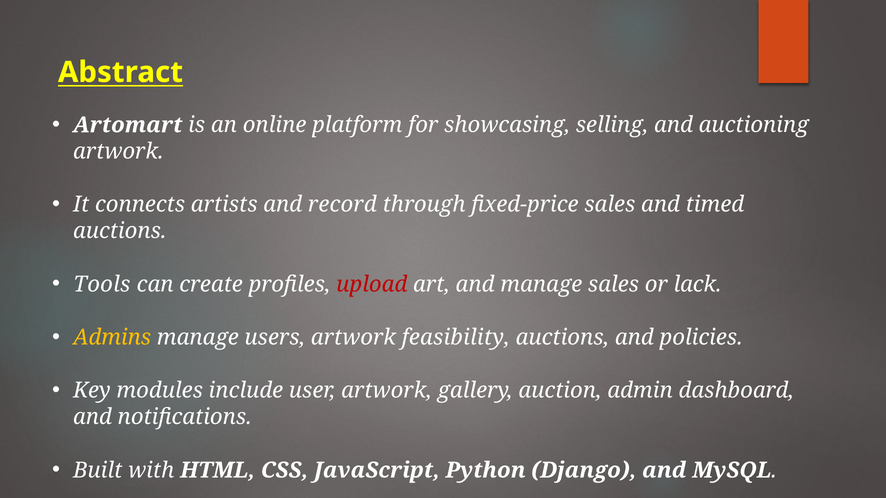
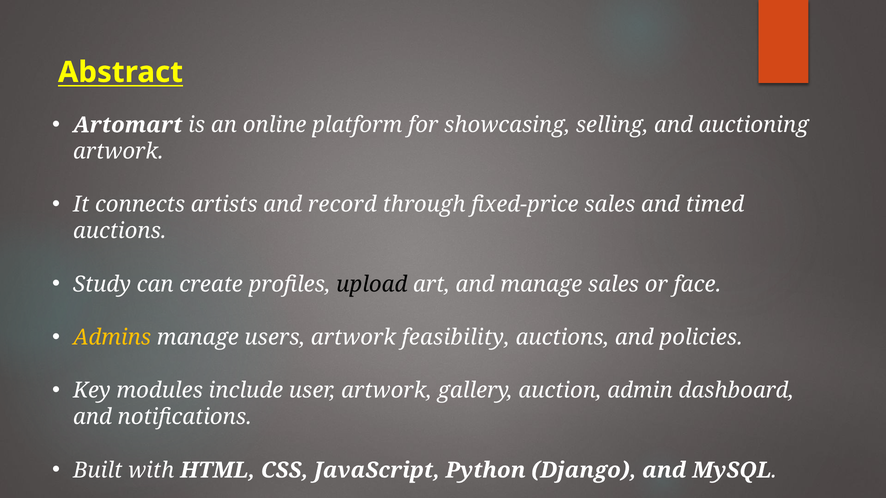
Tools: Tools -> Study (102, 285)
upload colour: red -> black (372, 285)
lack: lack -> face (697, 285)
